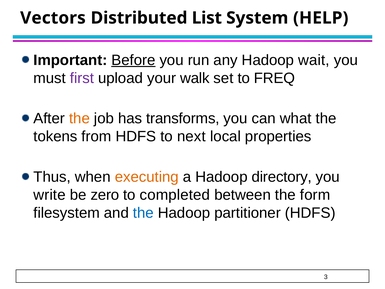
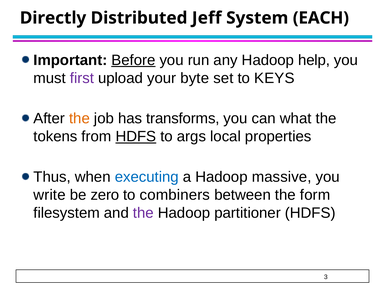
Vectors: Vectors -> Directly (53, 18)
List: List -> Jeff (207, 18)
HELP: HELP -> EACH (321, 18)
wait: wait -> help (314, 60)
walk: walk -> byte (195, 78)
FREQ: FREQ -> KEYS (274, 78)
HDFS underline: none -> present (136, 136)
next: next -> args (191, 136)
executing colour: orange -> blue (147, 177)
directory: directory -> massive (282, 177)
completed: completed -> combiners (175, 195)
the colour: blue -> purple (143, 213)
